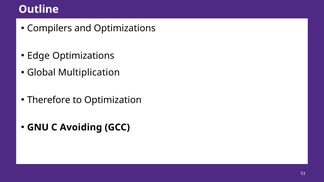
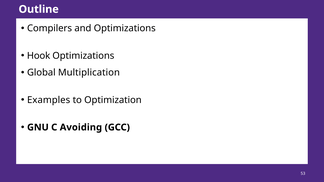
Edge: Edge -> Hook (39, 56)
Therefore: Therefore -> Examples (49, 100)
